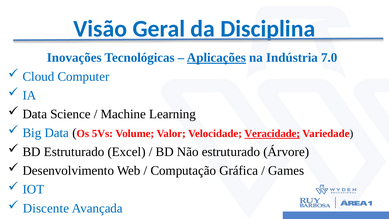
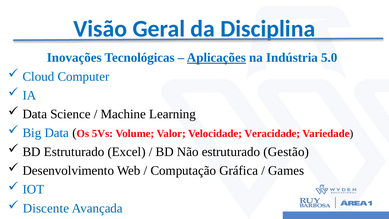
7.0: 7.0 -> 5.0 (329, 58)
Veracidade underline: present -> none (272, 134)
Árvore: Árvore -> Gestão (286, 152)
